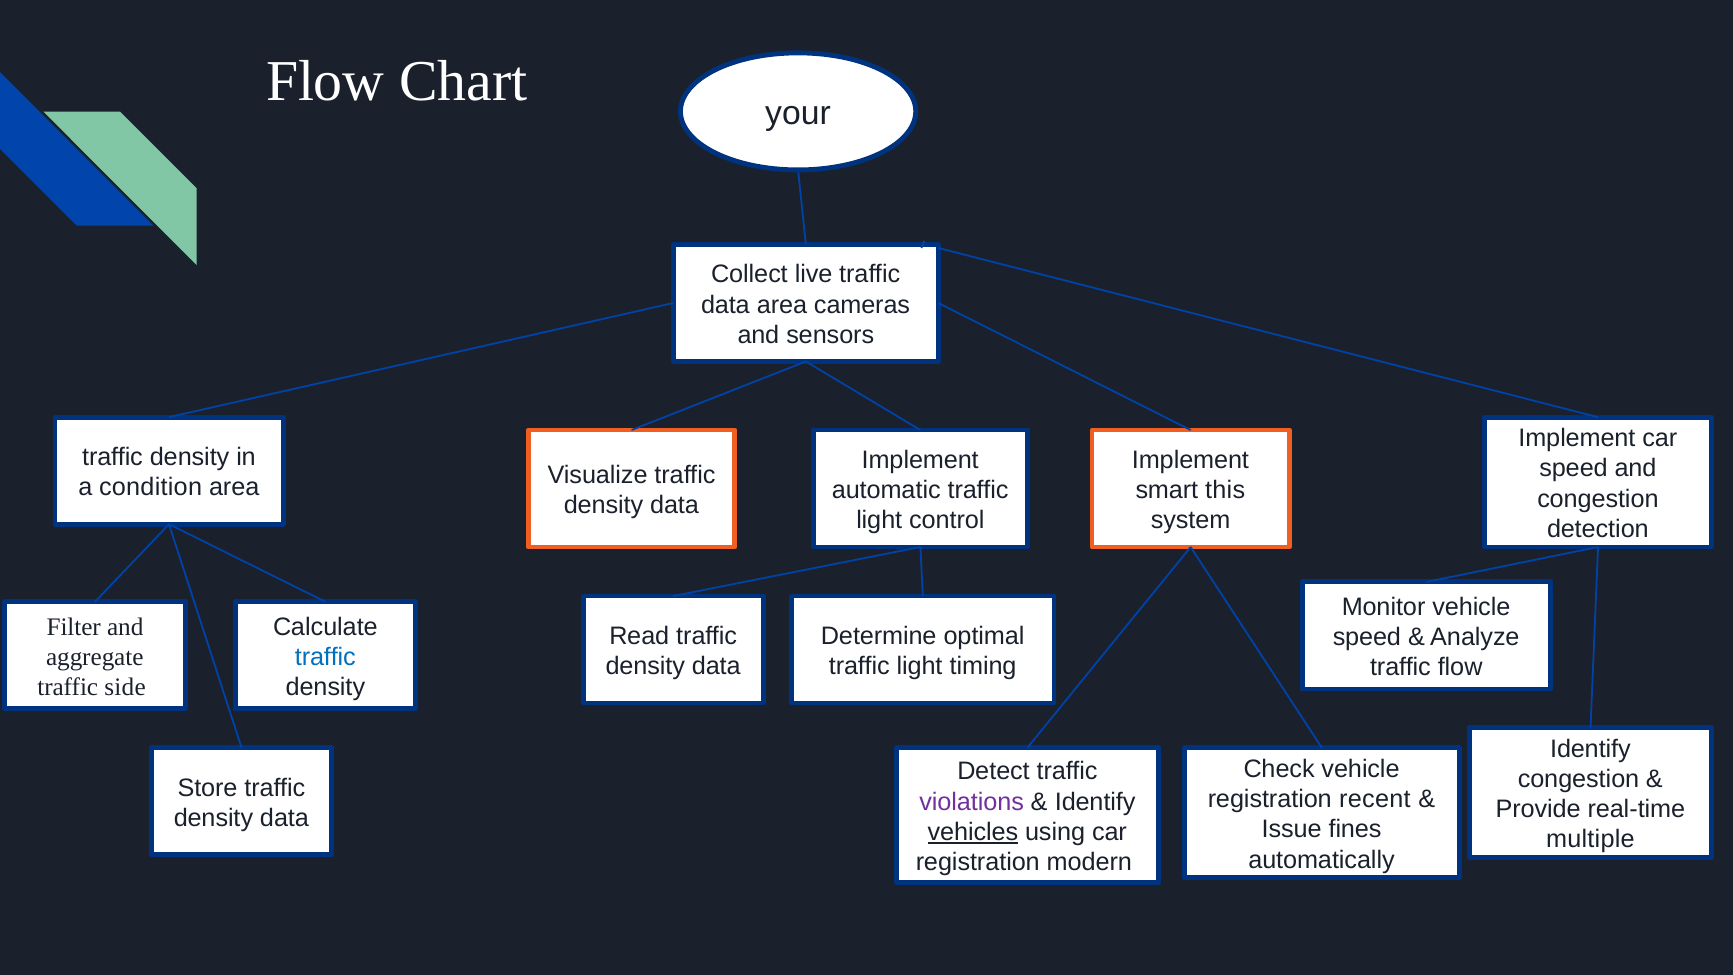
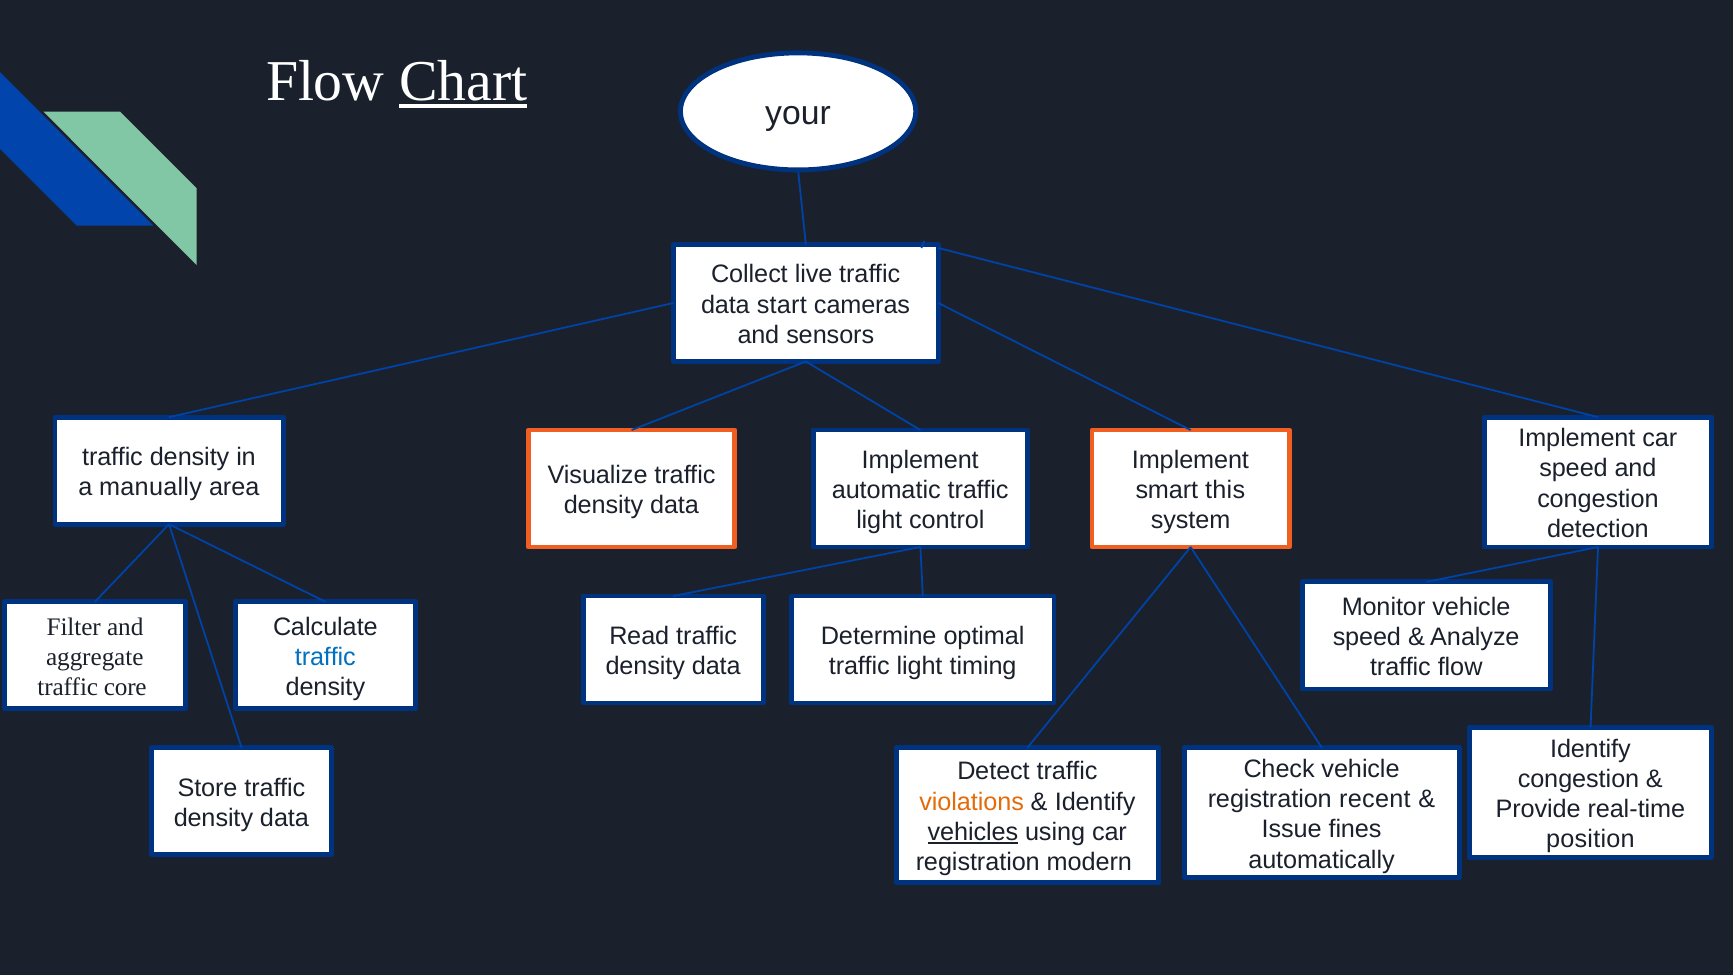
Chart underline: none -> present (463, 81)
data area: area -> start (782, 305)
condition: condition -> manually (151, 487)
side: side -> core (125, 687)
violations colour: purple -> orange (972, 802)
multiple: multiple -> position (1590, 839)
